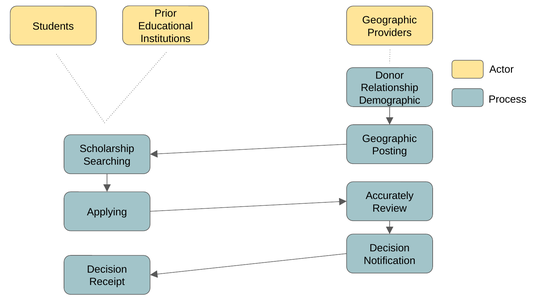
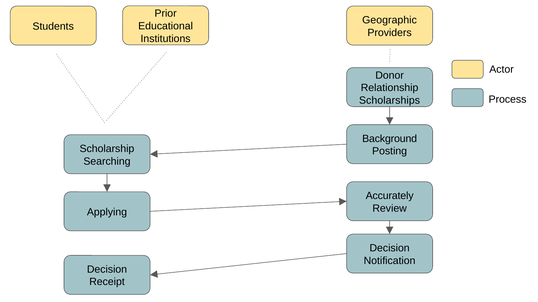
Demographic: Demographic -> Scholarships (390, 101)
Geographic: Geographic -> Background (390, 139)
